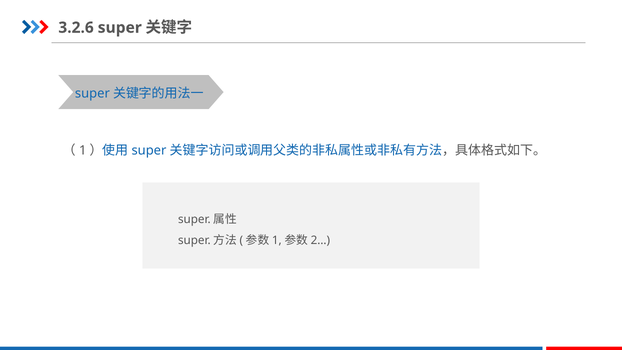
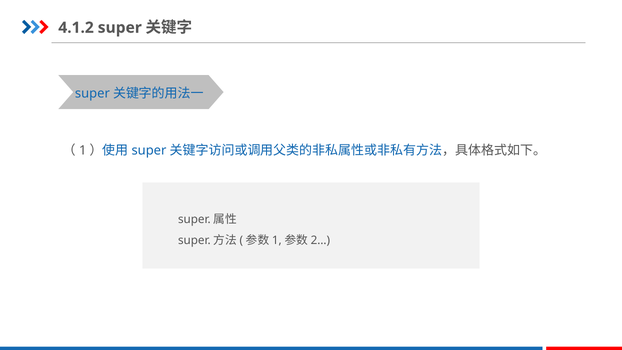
3.2.6: 3.2.6 -> 4.1.2 (76, 28)
